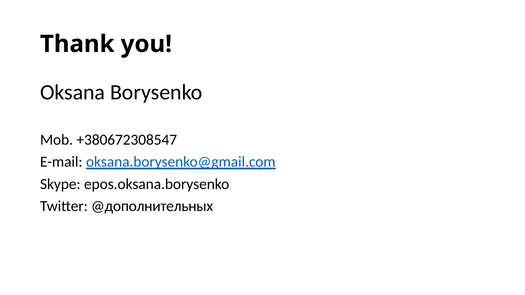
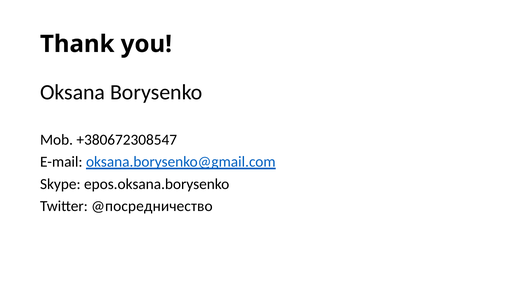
@дополнительных: @дополнительных -> @посредничество (152, 206)
